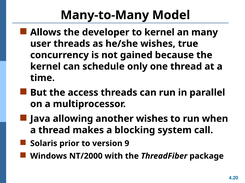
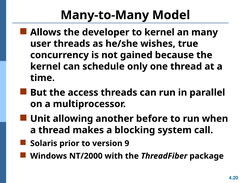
Java: Java -> Unit (40, 119)
another wishes: wishes -> before (152, 119)
